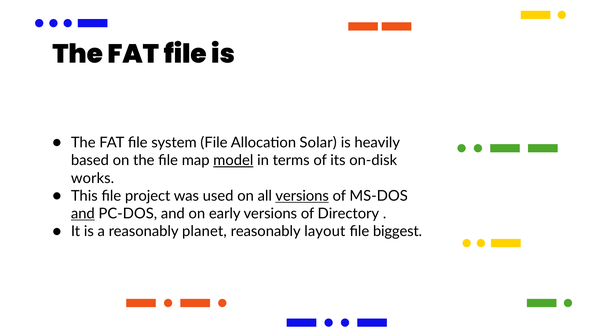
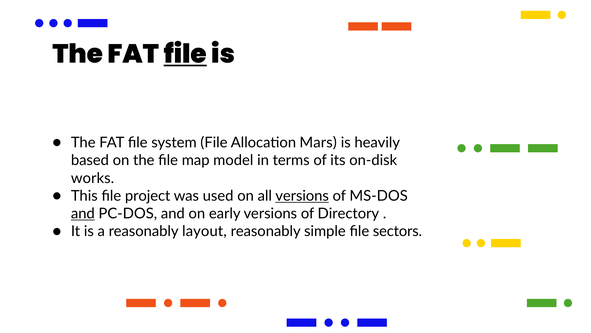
file underline: none -> present (185, 54)
Solar: Solar -> Mars (318, 142)
model underline: present -> none (233, 160)
planet: planet -> layout (204, 231)
layout: layout -> simple (325, 231)
biggest: biggest -> sectors (397, 231)
